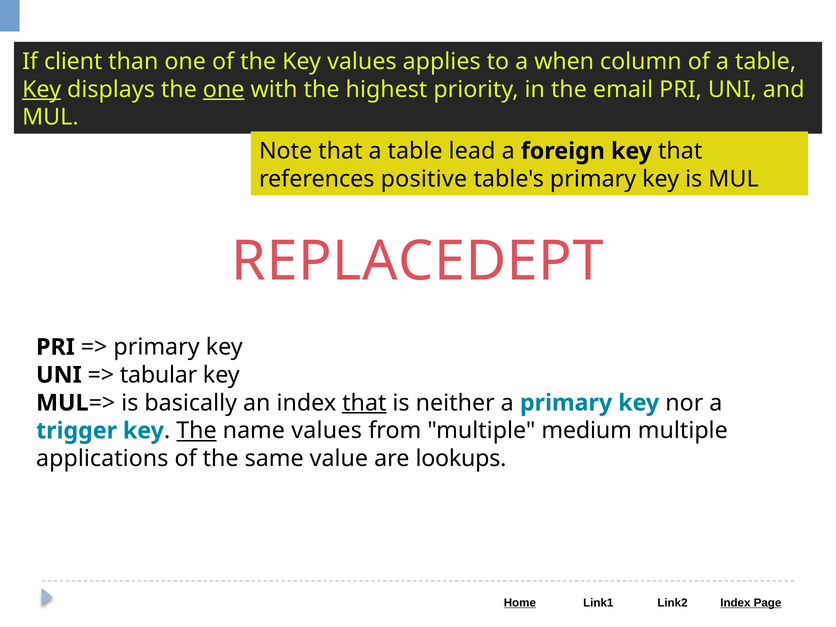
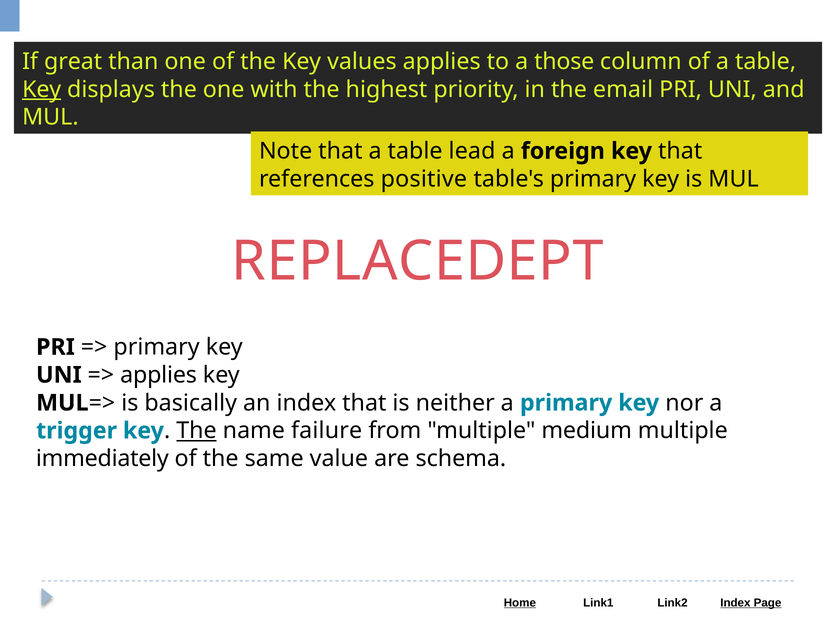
client: client -> great (73, 61)
when: when -> those (564, 61)
one underline: present -> none (224, 89)
tabular: tabular -> applies (159, 375)
that underline: present -> none (364, 403)
name values: values -> failure (327, 431)
applications: applications -> immediately (102, 459)
lookups: lookups -> schema (461, 459)
